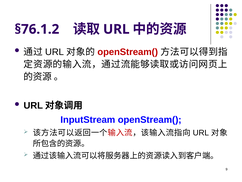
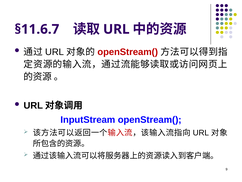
§76.1.2: §76.1.2 -> §11.6.7 (37, 29)
